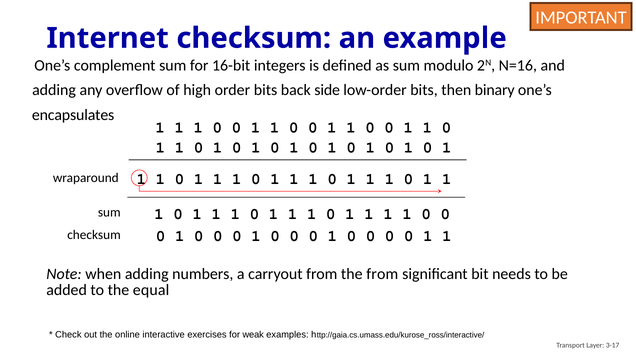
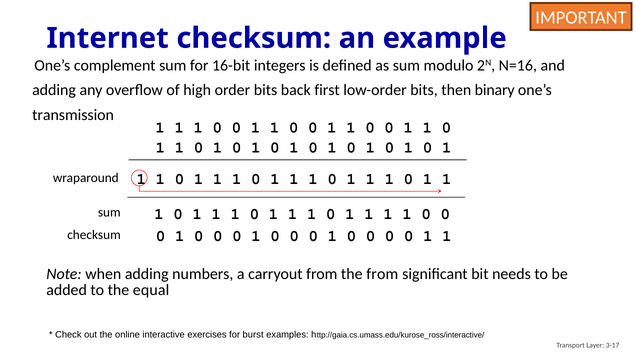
side: side -> first (327, 90)
encapsulates: encapsulates -> transmission (73, 115)
weak: weak -> burst (253, 335)
